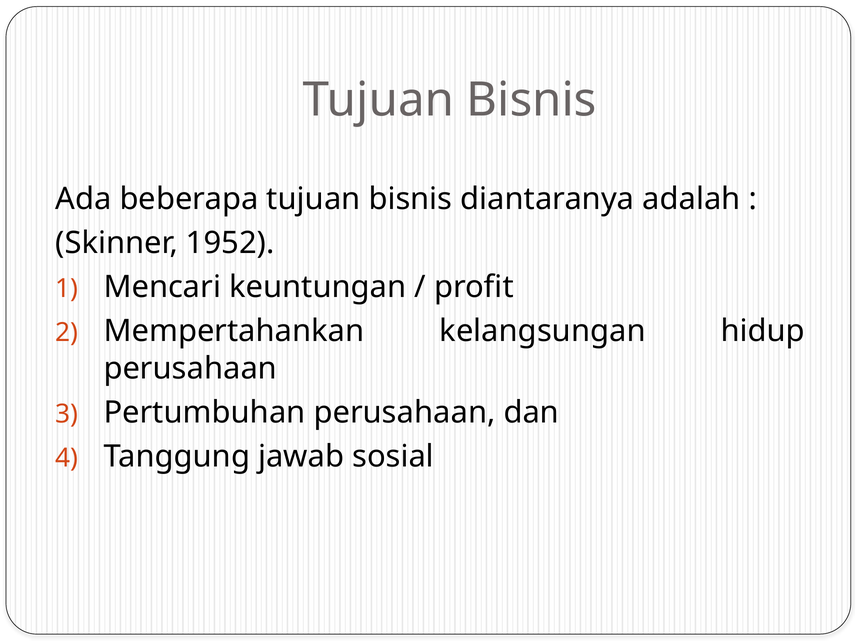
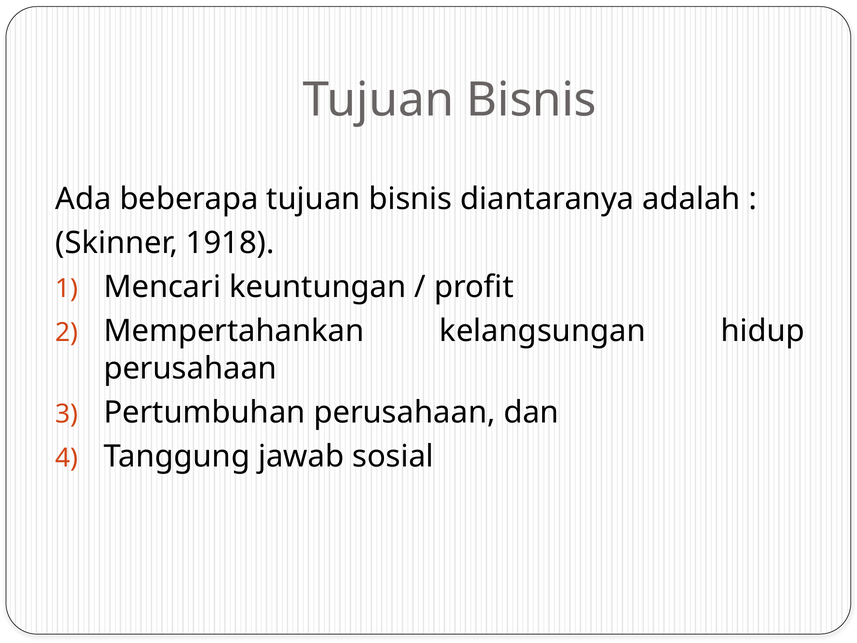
1952: 1952 -> 1918 (230, 243)
